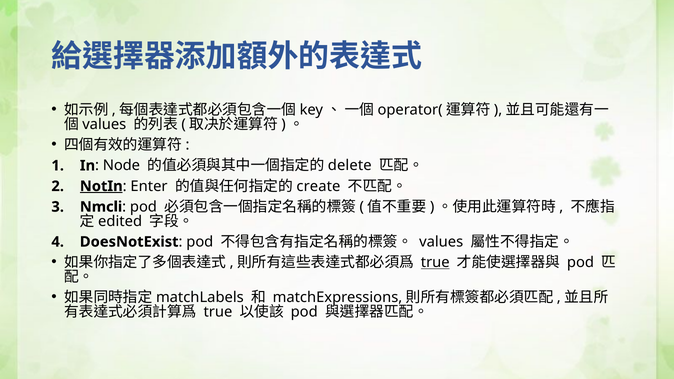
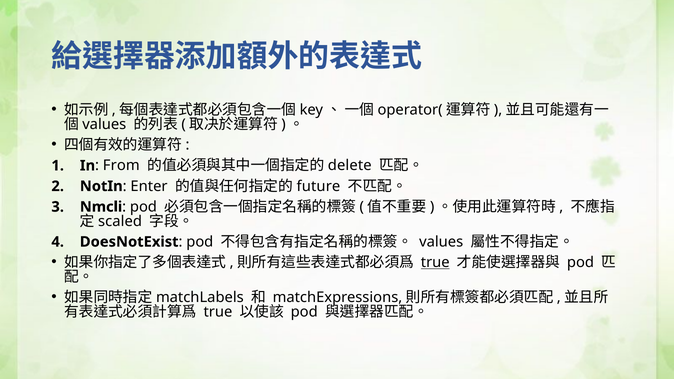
Node: Node -> From (121, 166)
NotIn underline: present -> none (101, 186)
create: create -> future (318, 186)
edited: edited -> scaled (120, 221)
